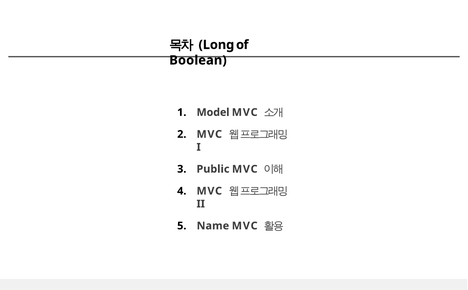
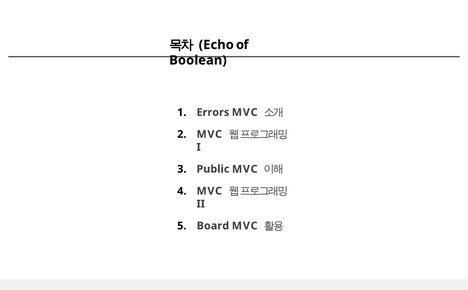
Long: Long -> Echo (216, 45)
Model: Model -> Errors (213, 113)
Name: Name -> Board (213, 226)
